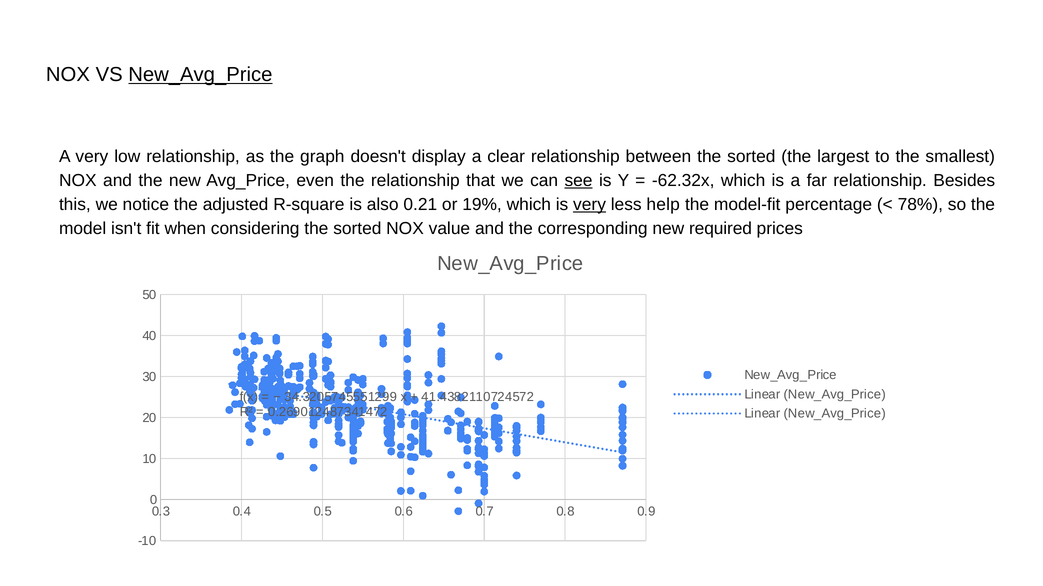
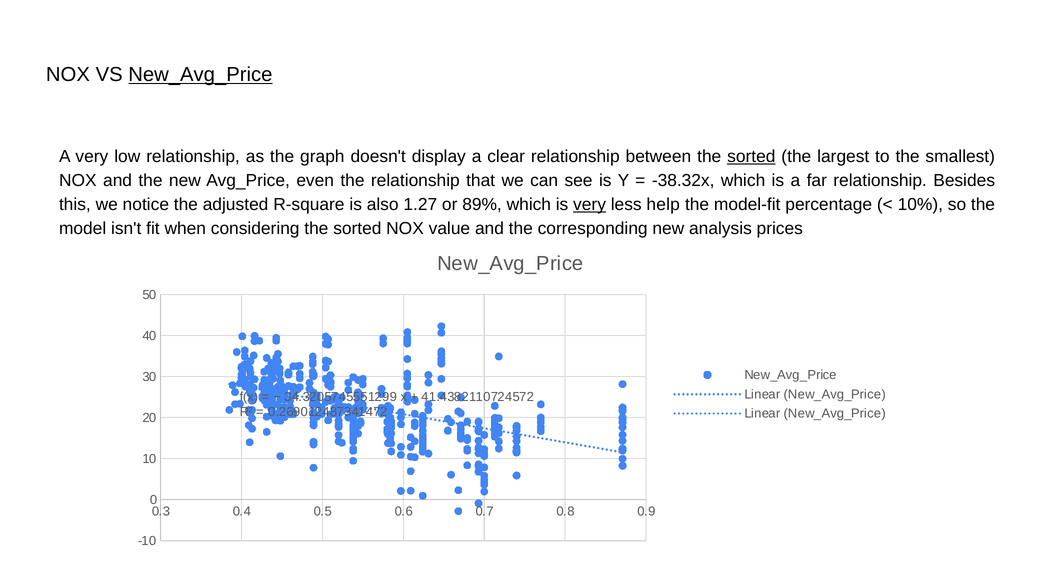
sorted underline: none -> present (751, 157)
see underline: present -> none (579, 181)
-62.32x: -62.32x -> -38.32x (683, 181)
0.21: 0.21 -> 1.27 (420, 205)
19%: 19% -> 89% (482, 205)
78%: 78% -> 10% (920, 205)
required: required -> analysis (720, 229)
